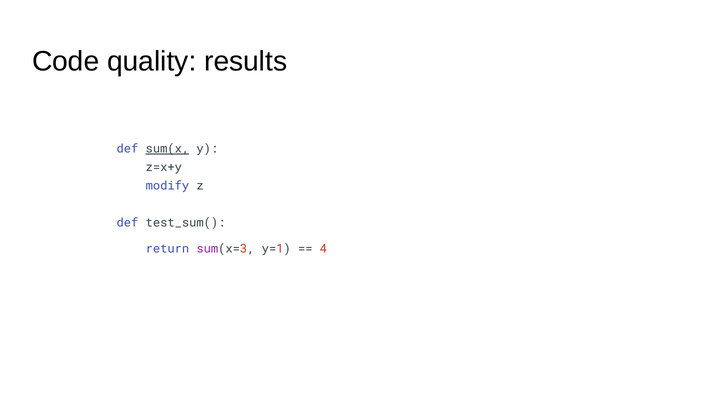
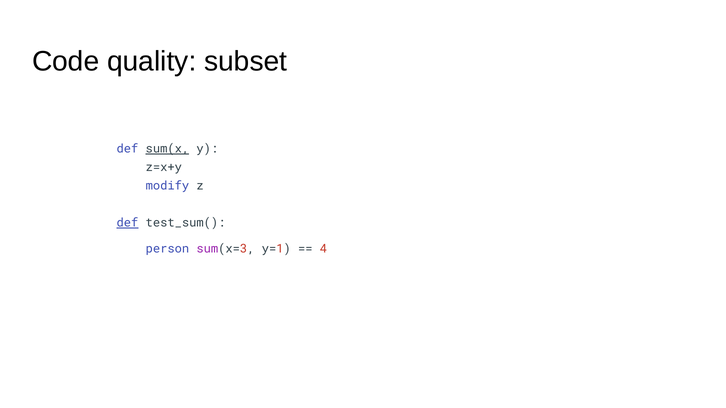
results: results -> subset (246, 62)
def underline: none -> present (127, 223)
return: return -> person (167, 249)
